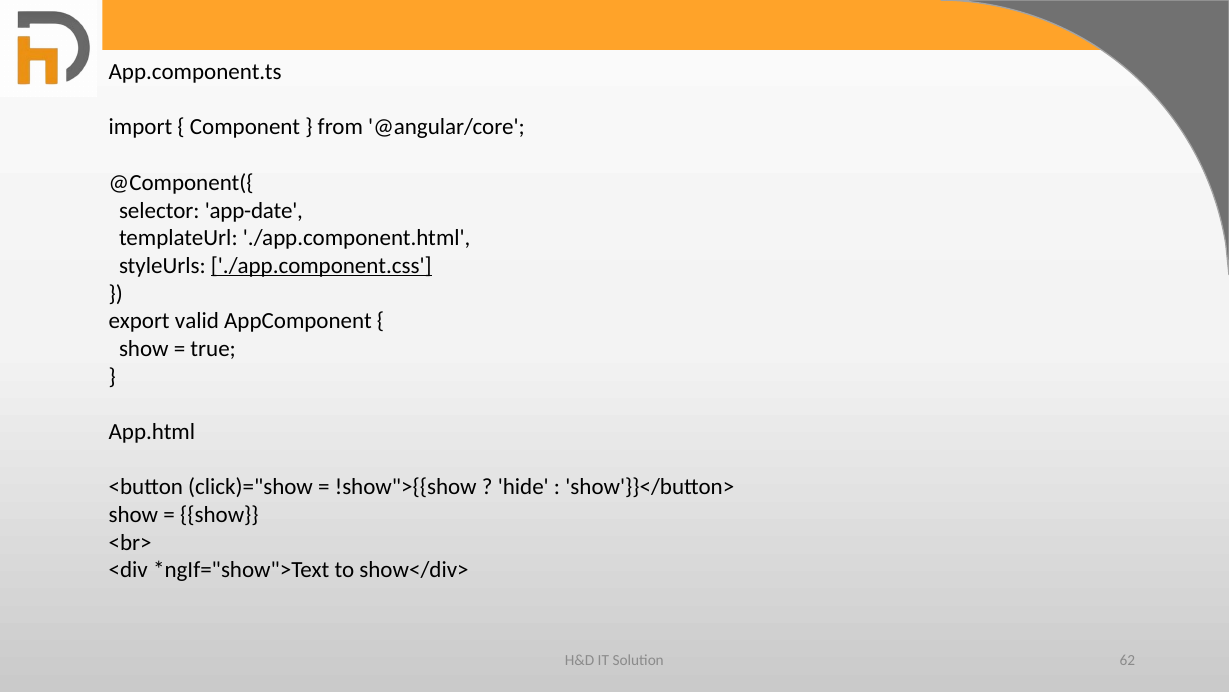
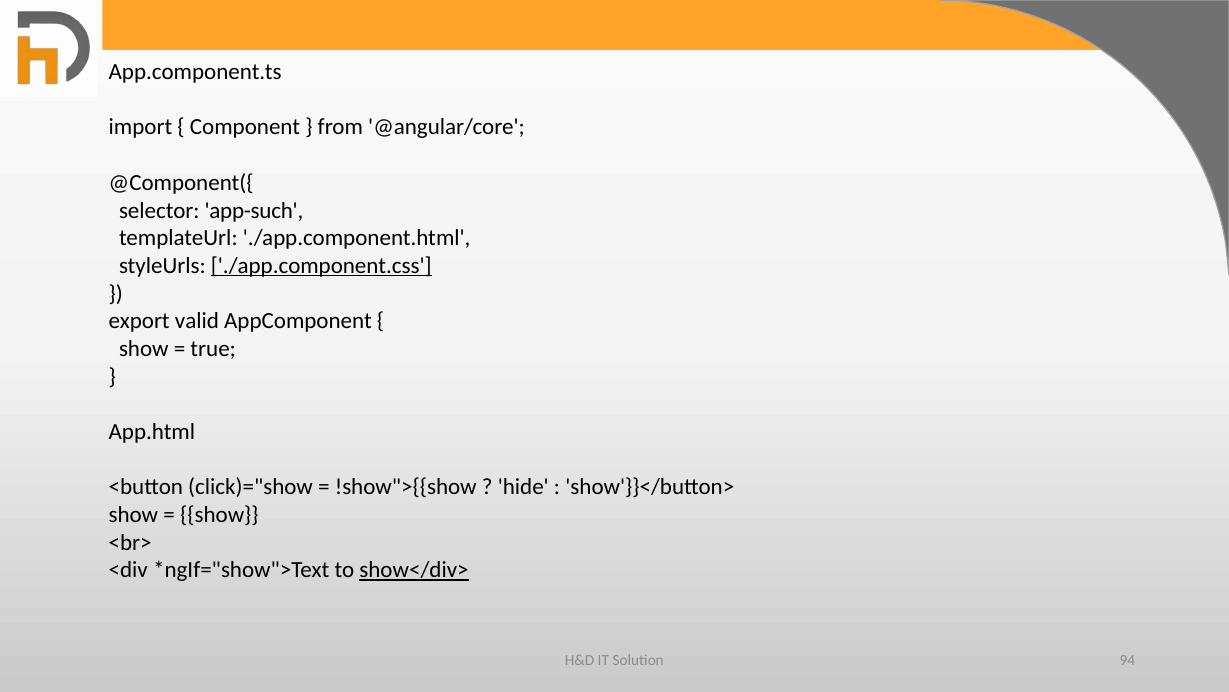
app-date: app-date -> app-such (254, 210)
show</div> underline: none -> present (414, 570)
62: 62 -> 94 (1127, 660)
